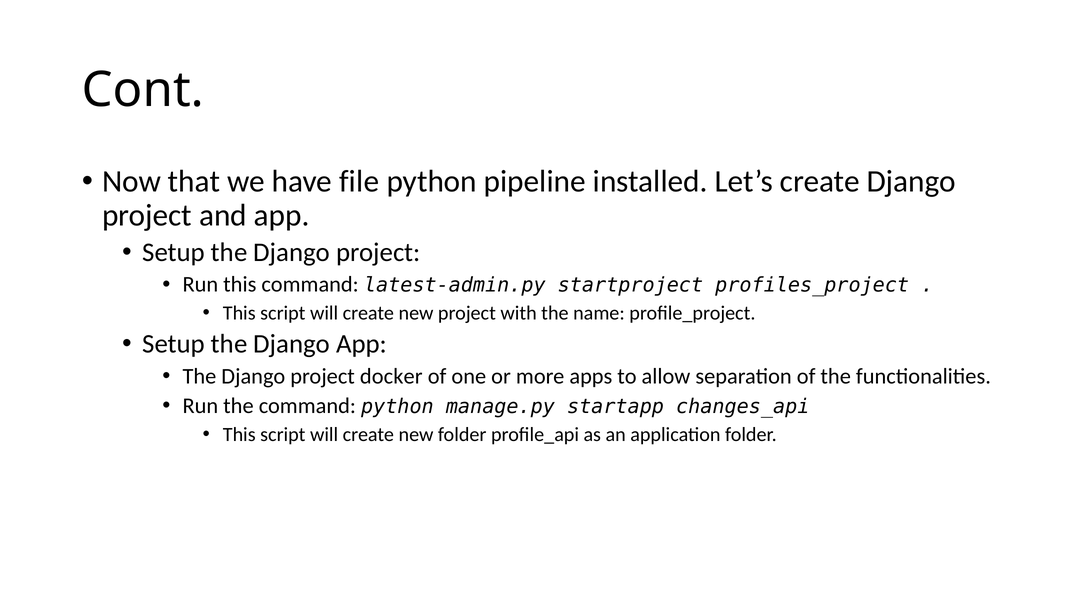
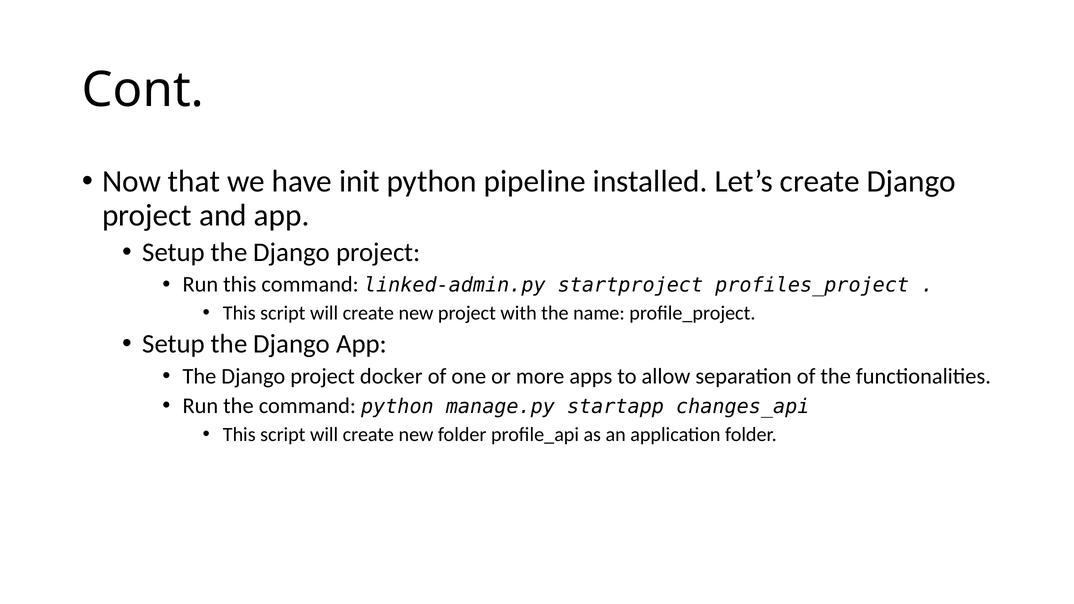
file: file -> init (359, 182)
latest-admin.py: latest-admin.py -> linked-admin.py (455, 285)
